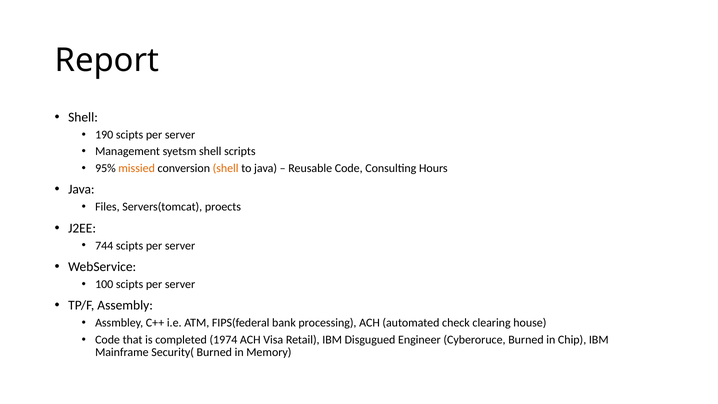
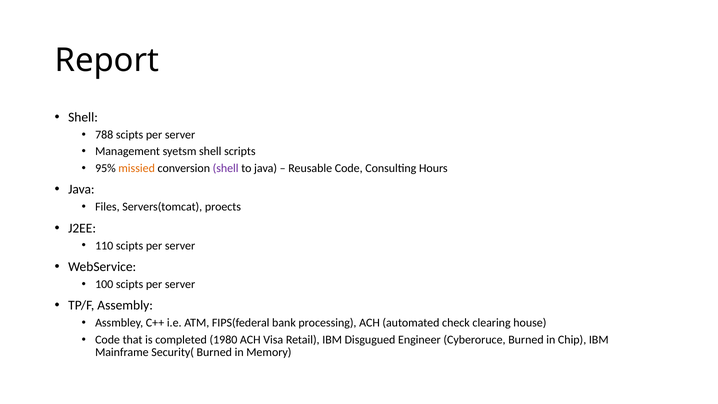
190: 190 -> 788 (104, 135)
shell colour: orange -> purple (226, 168)
744: 744 -> 110 (104, 245)
1974: 1974 -> 1980 (223, 339)
